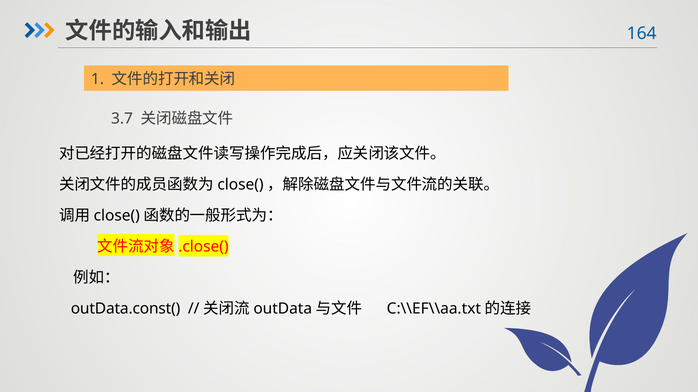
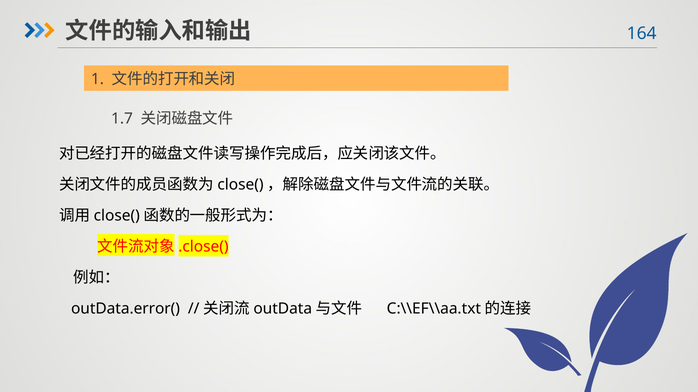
3.7: 3.7 -> 1.7 (122, 119)
outData.const(: outData.const( -> outData.error( (125, 309)
